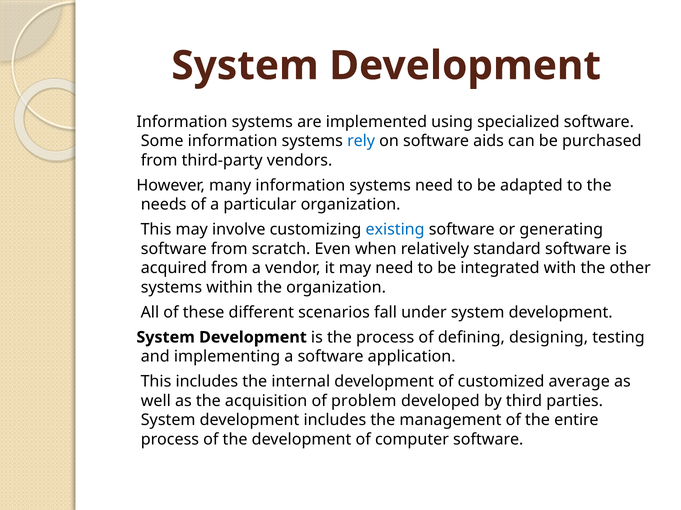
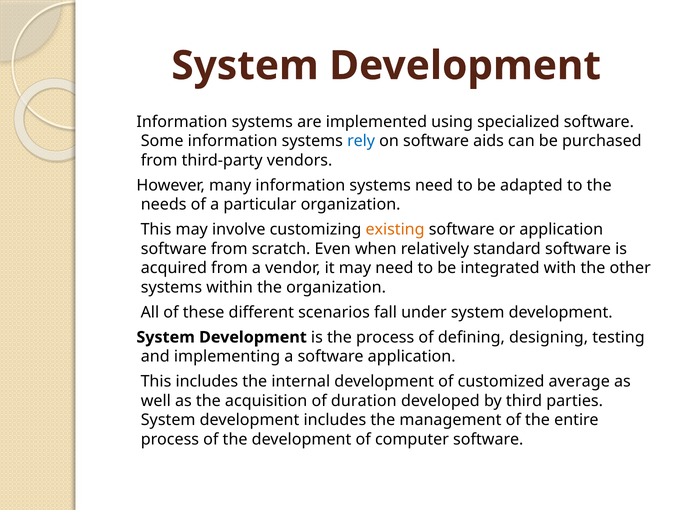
existing colour: blue -> orange (395, 230)
or generating: generating -> application (561, 230)
problem: problem -> duration (364, 401)
